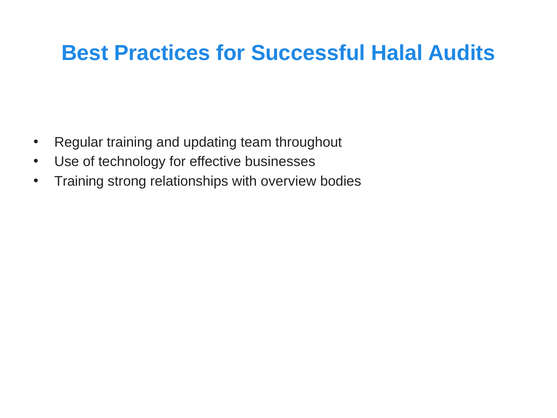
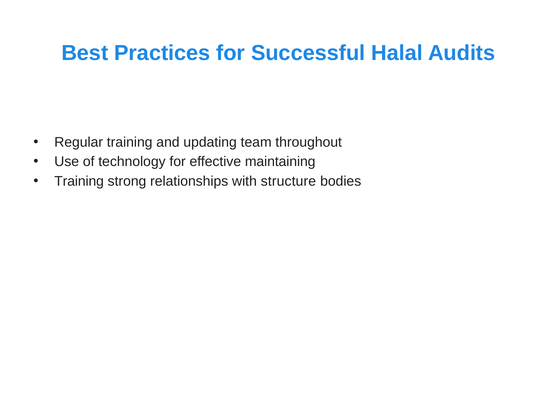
businesses: businesses -> maintaining (280, 162)
overview: overview -> structure (288, 181)
